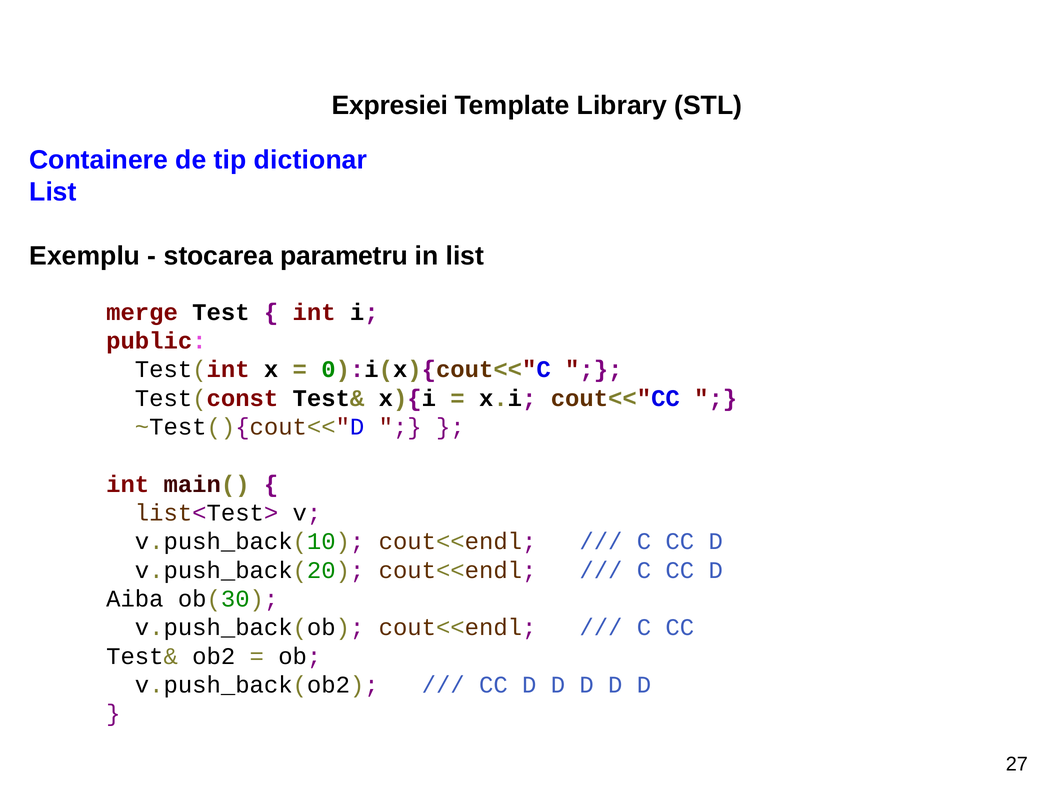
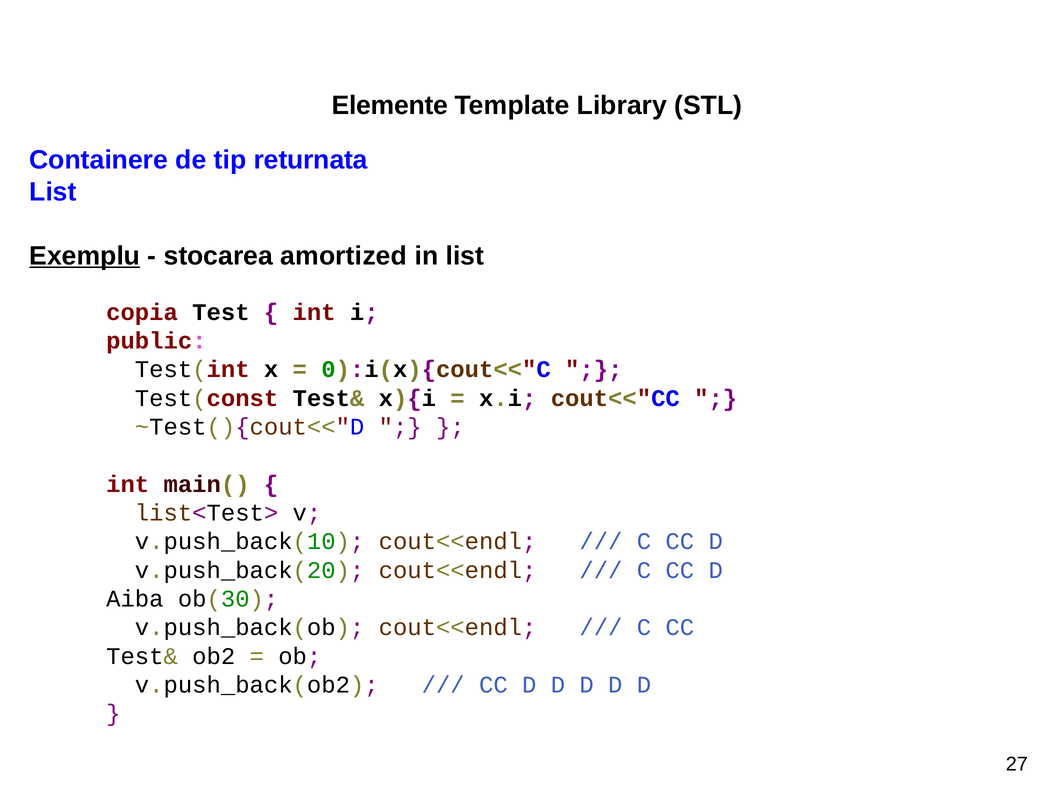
Expresiei: Expresiei -> Elemente (390, 105)
dictionar: dictionar -> returnata (311, 160)
Exemplu underline: none -> present (85, 256)
parametru: parametru -> amortized (344, 256)
merge: merge -> copia (142, 312)
